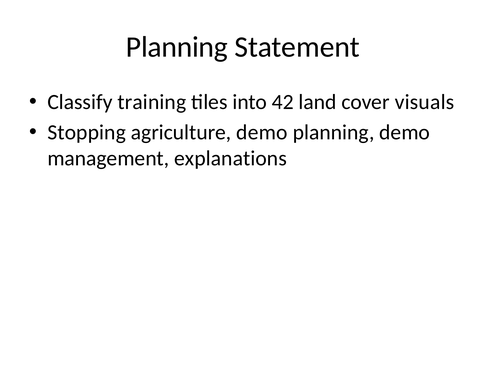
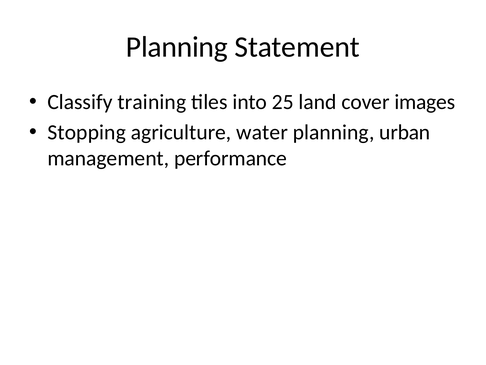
42: 42 -> 25 (283, 102)
visuals: visuals -> images (425, 102)
agriculture demo: demo -> water (262, 132)
planning demo: demo -> urban (405, 132)
explanations: explanations -> performance (231, 158)
